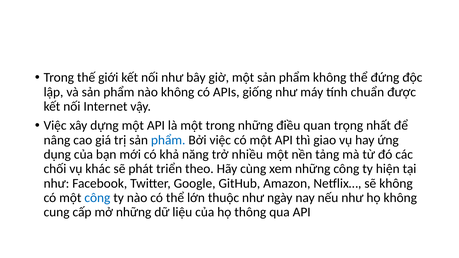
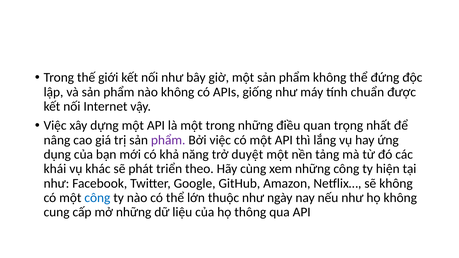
phẩm colour: blue -> purple (168, 140)
giao: giao -> lắng (325, 140)
nhiều: nhiều -> duyệt (247, 155)
chối: chối -> khái (55, 169)
